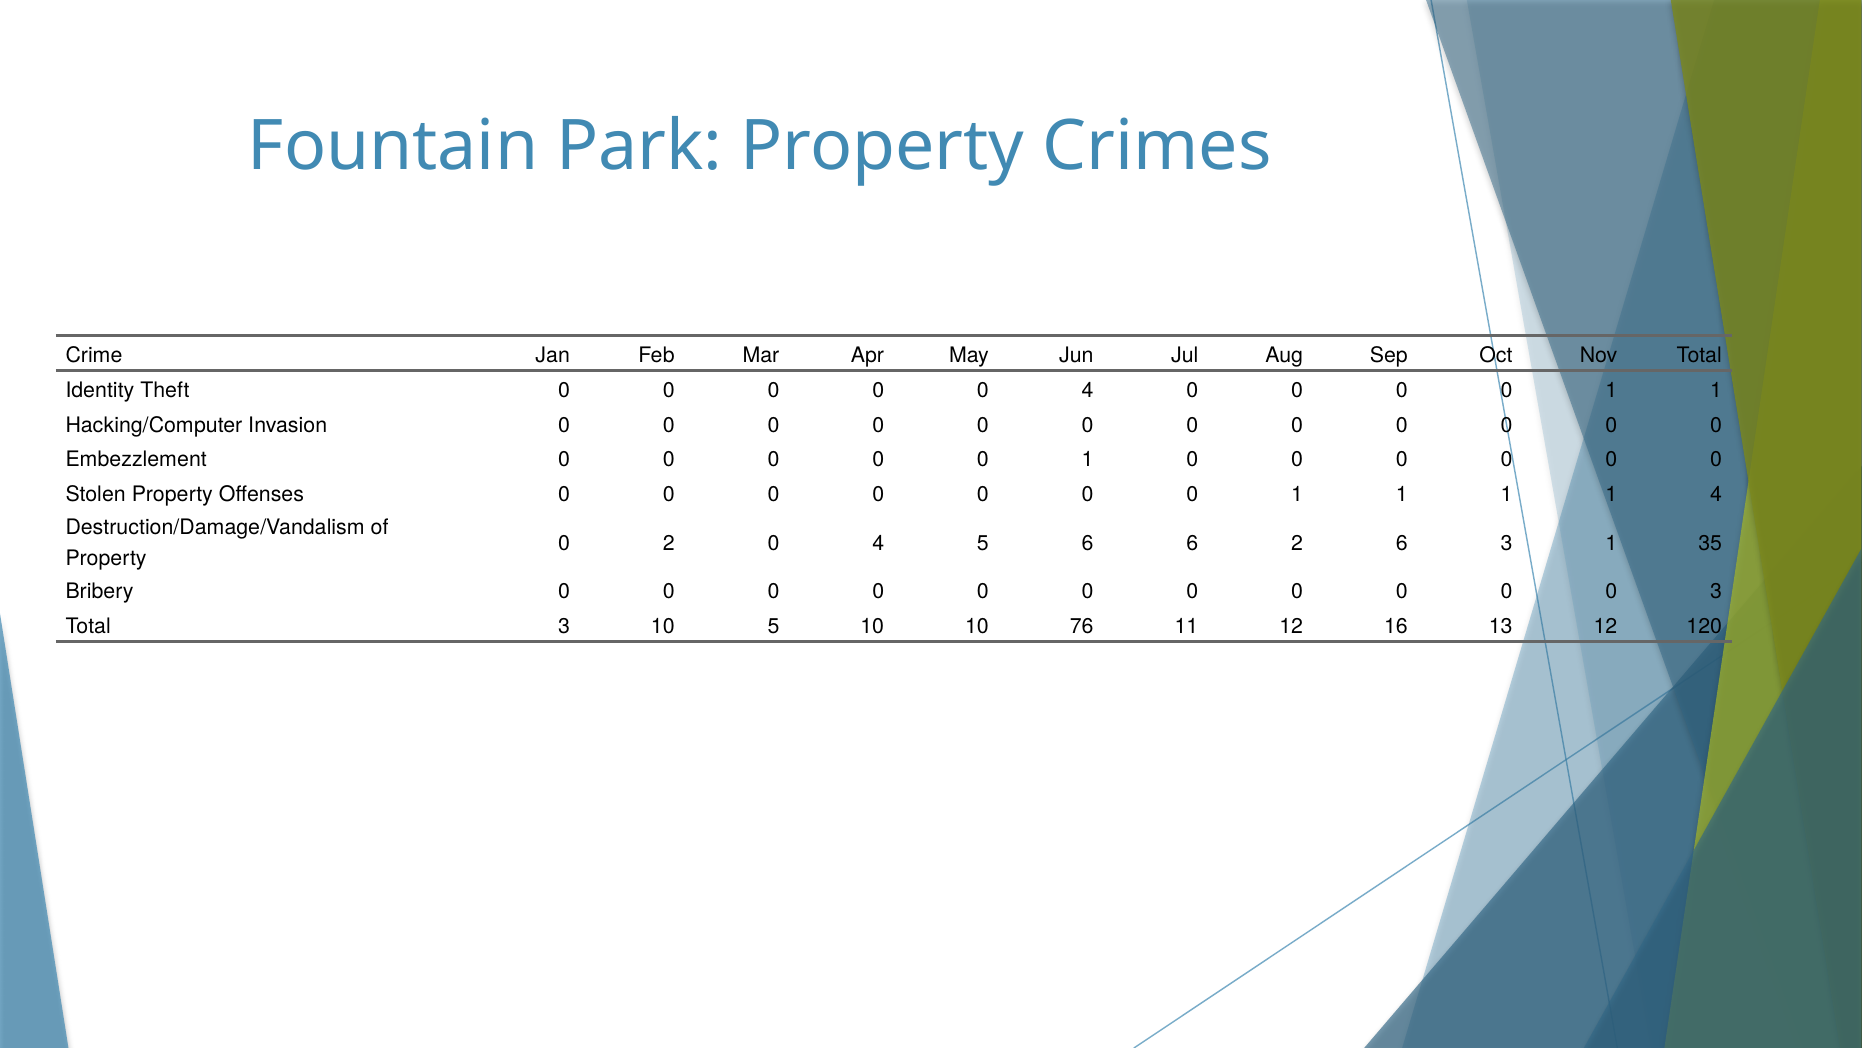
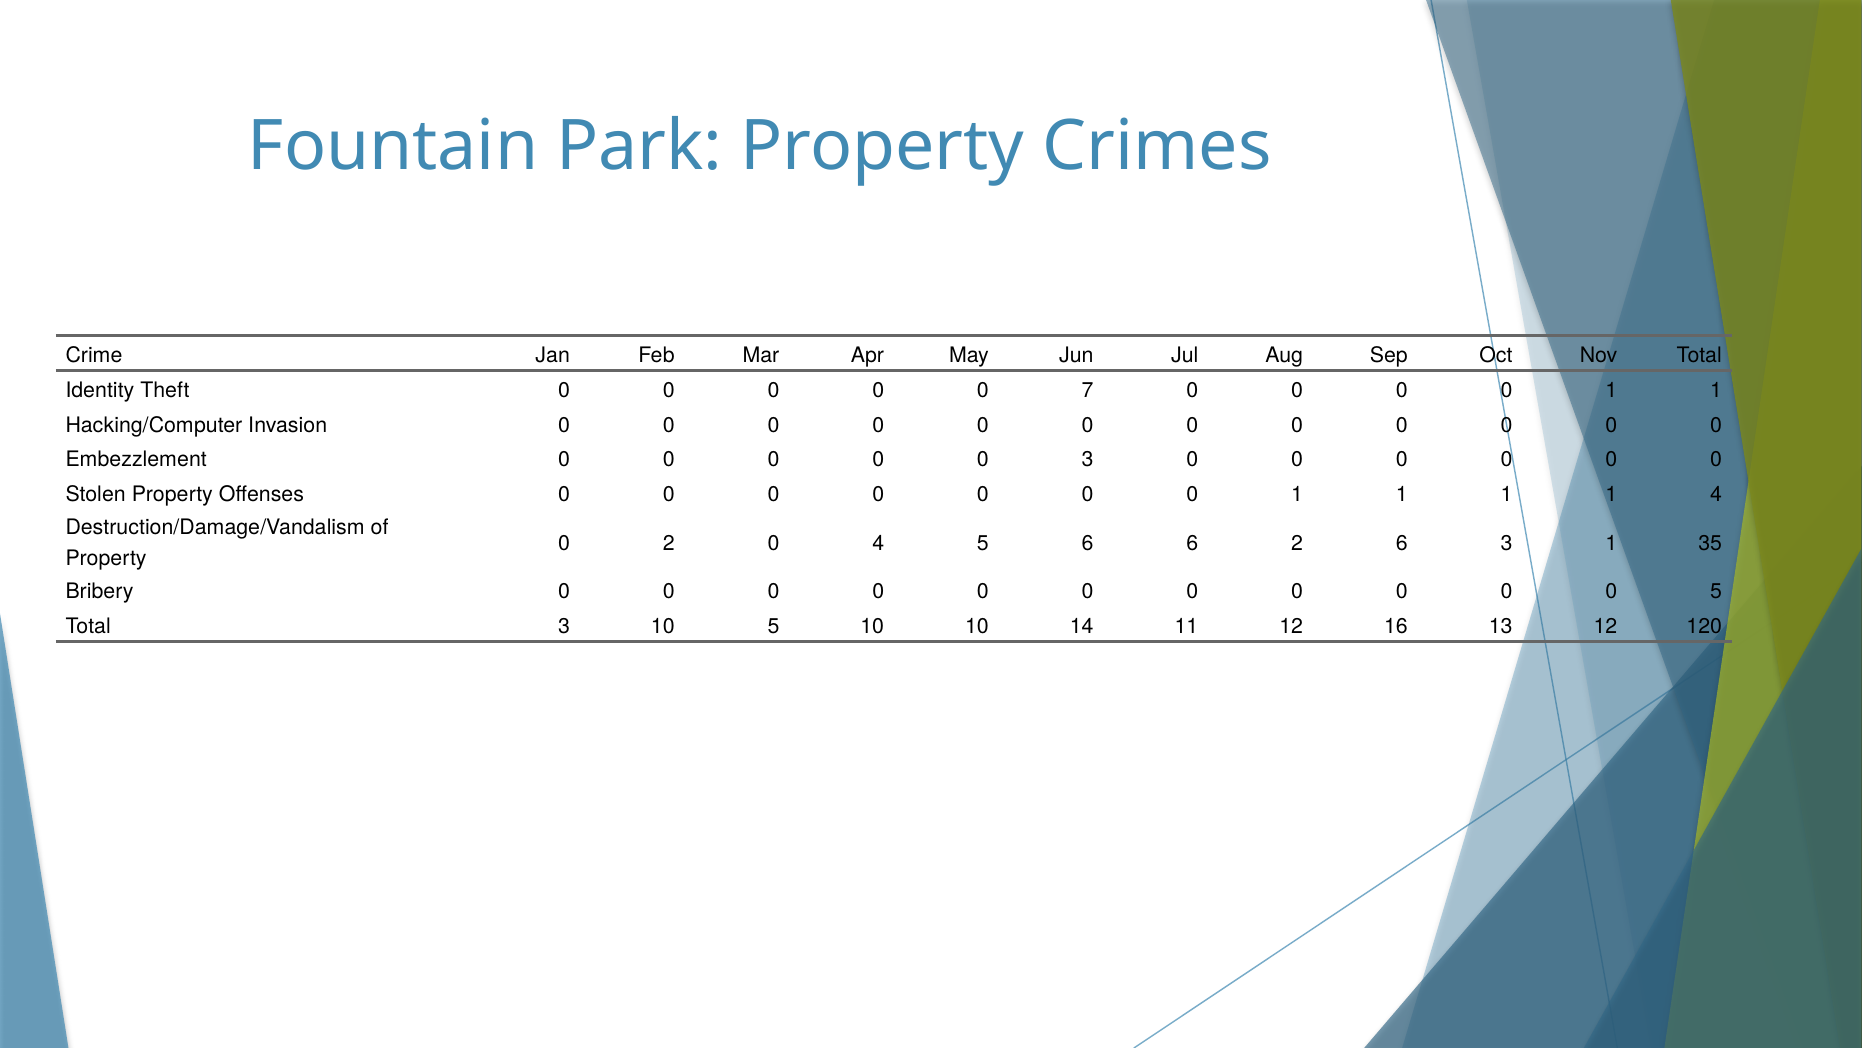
0 0 4: 4 -> 7 (1088, 390)
1: 1 -> 3 (1088, 460)
0 3: 3 -> 5 (1716, 591)
76: 76 -> 14 (1082, 626)
